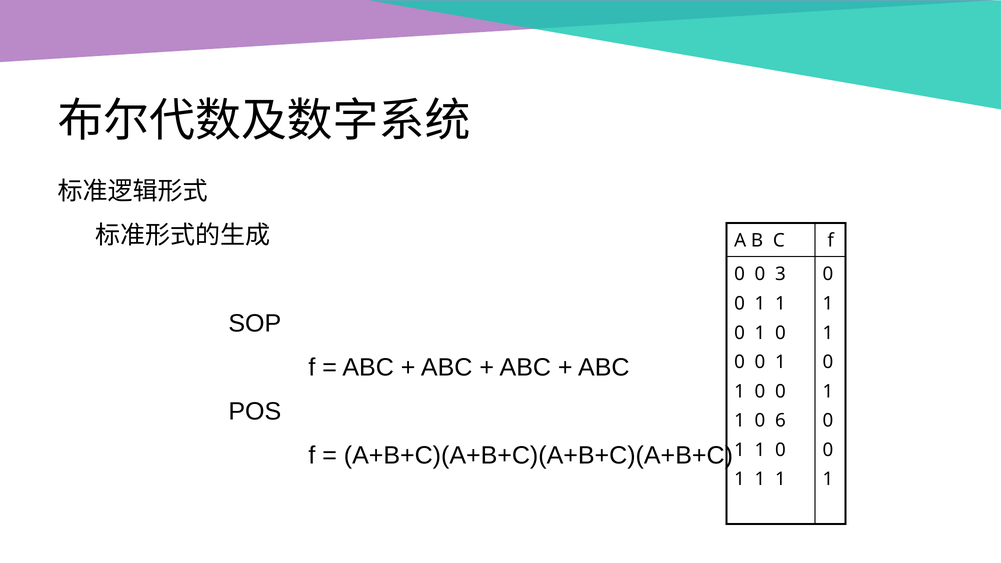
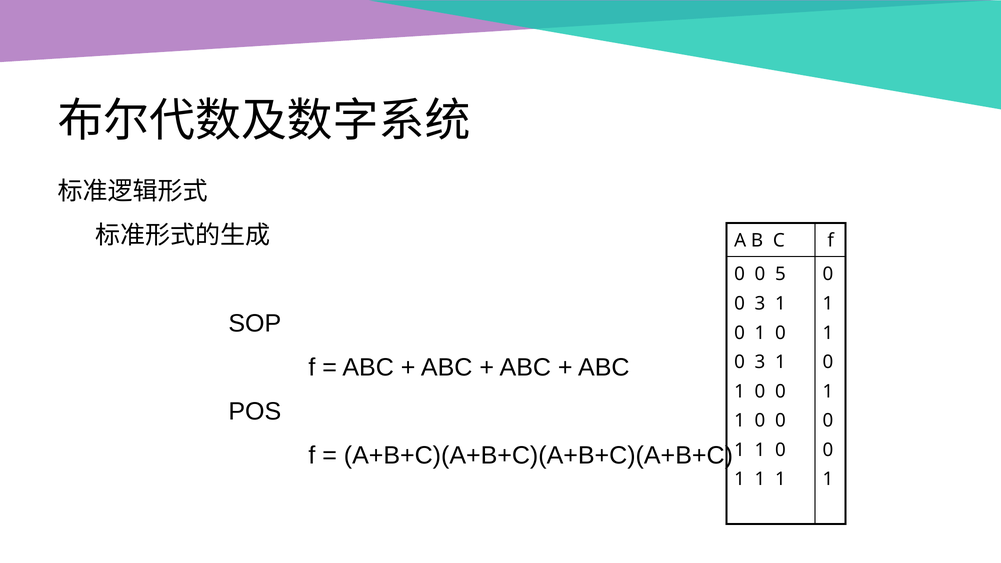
3: 3 -> 5 (780, 274)
1: 1 -> 3 (760, 304)
0: 0 -> 3 (760, 362)
6: 6 -> 0 (780, 421)
